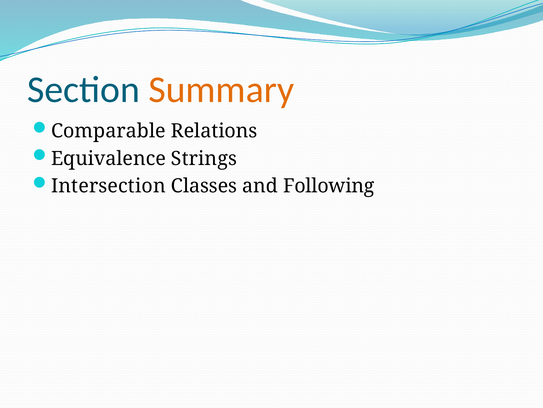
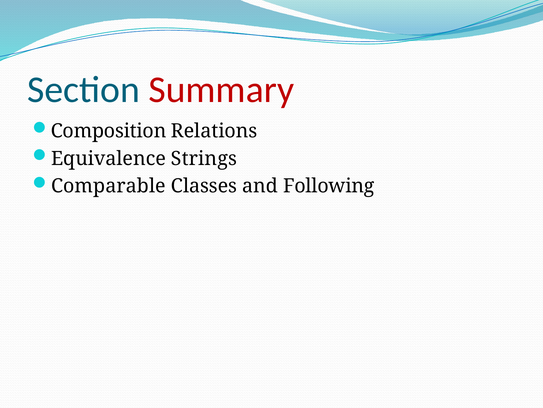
Summary colour: orange -> red (221, 90)
Comparable: Comparable -> Composition (109, 131)
Intersection: Intersection -> Comparable (108, 186)
